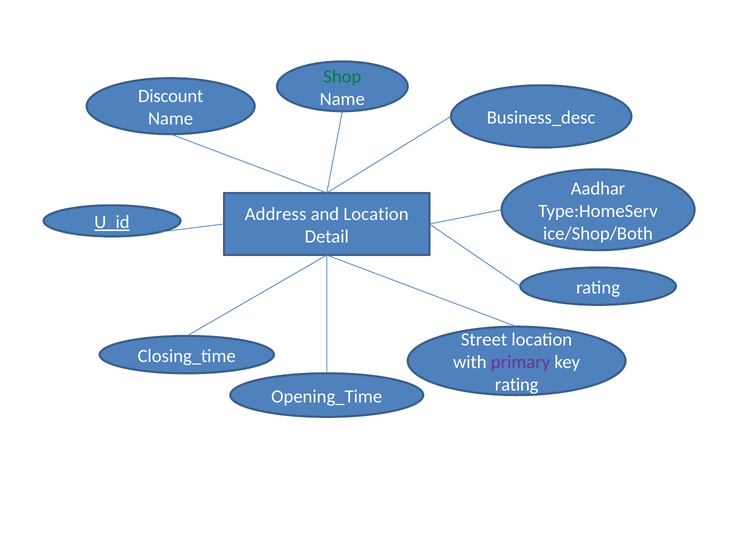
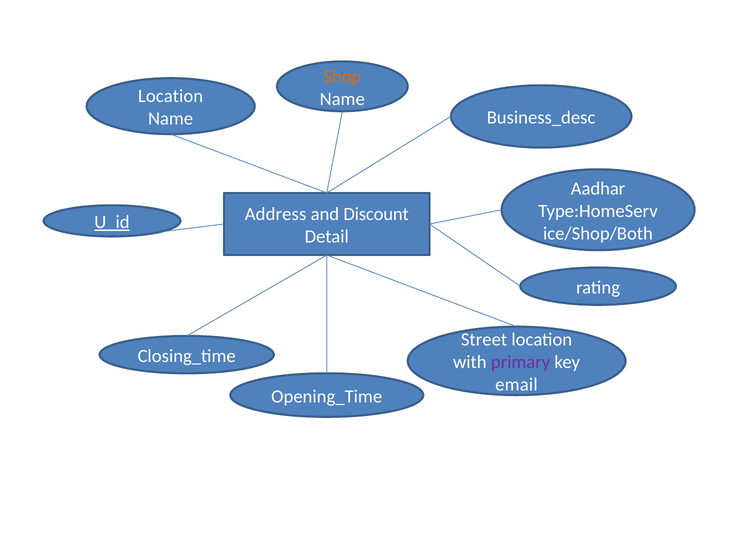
Shop colour: green -> orange (342, 76)
Discount: Discount -> Location (171, 96)
and Location: Location -> Discount (376, 214)
rating: rating -> email (516, 385)
